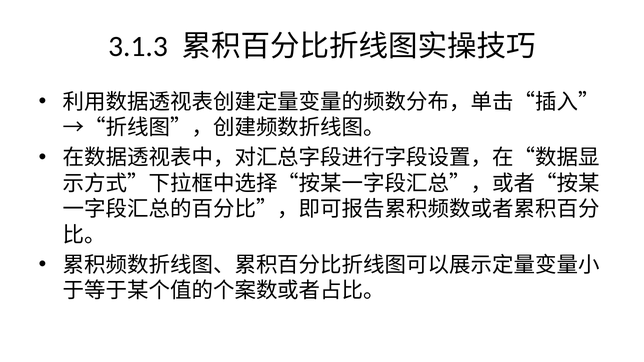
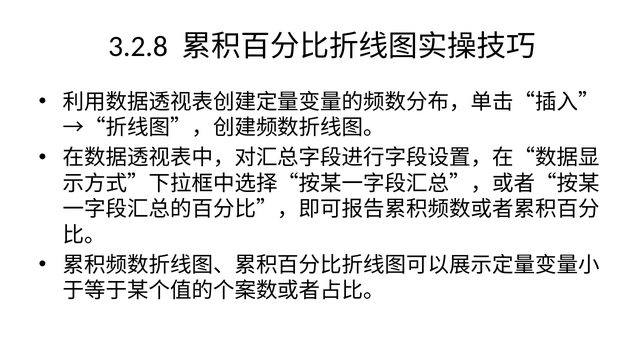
3.1.3: 3.1.3 -> 3.2.8 (138, 47)
